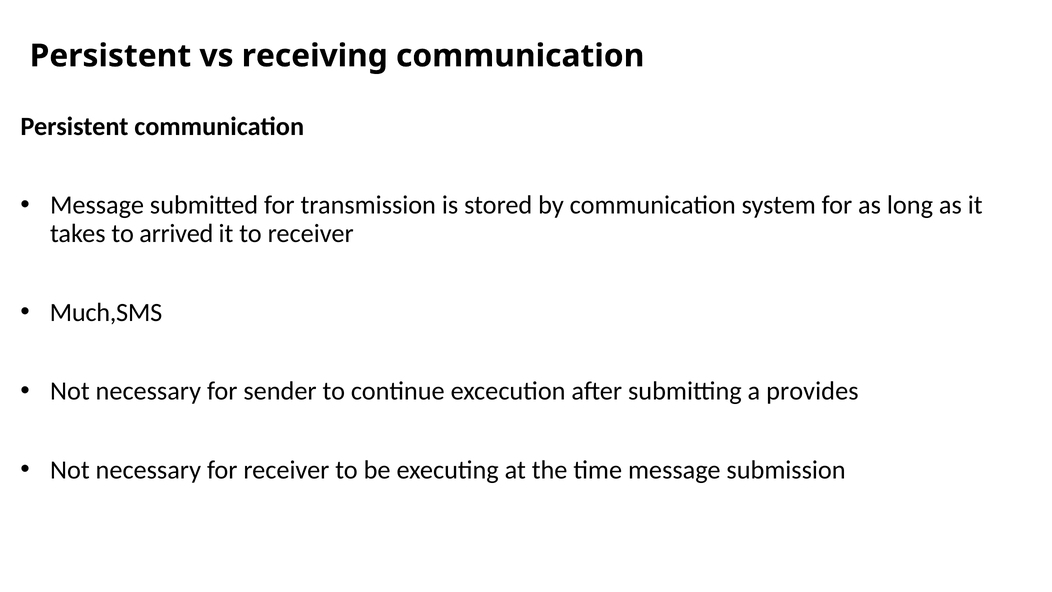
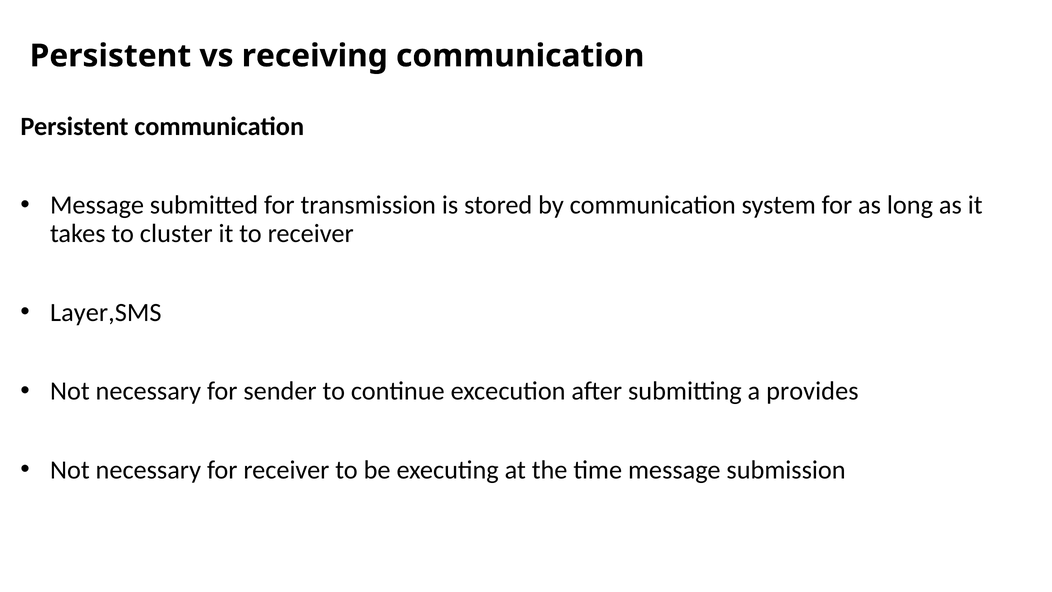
arrived: arrived -> cluster (176, 234)
Much,SMS: Much,SMS -> Layer,SMS (106, 312)
